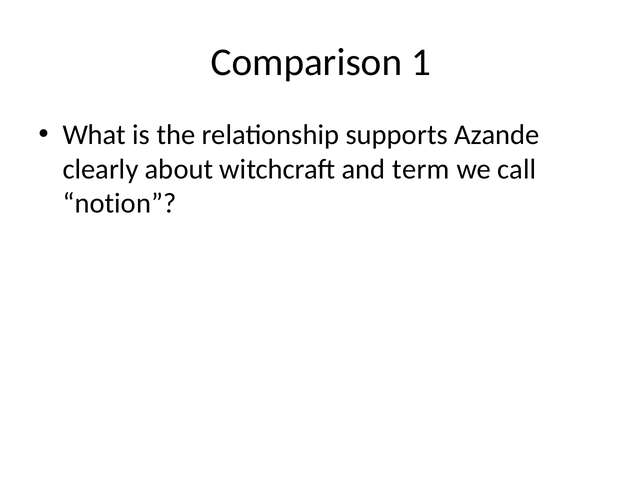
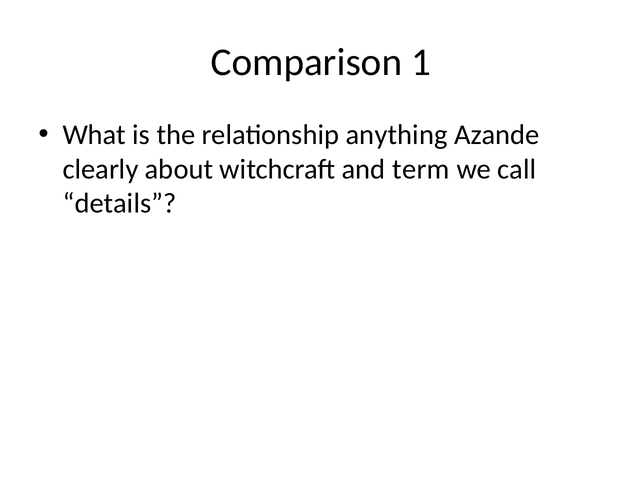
supports: supports -> anything (397, 135)
notion: notion -> details (120, 203)
